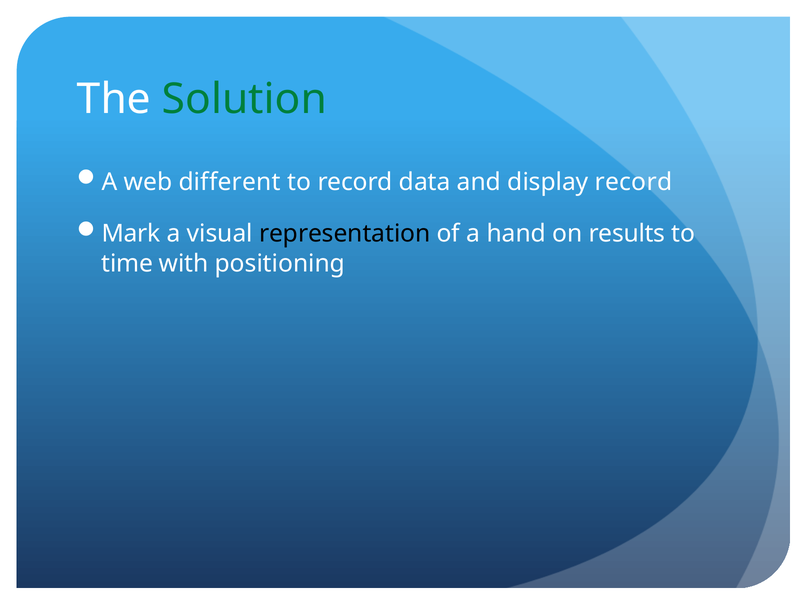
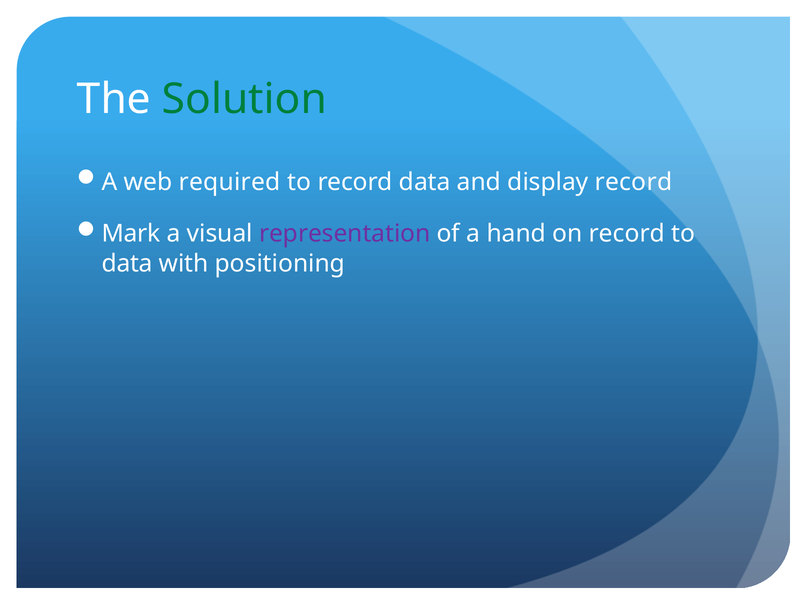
different: different -> required (230, 182)
representation colour: black -> purple (345, 234)
on results: results -> record (627, 234)
time: time -> data (127, 264)
